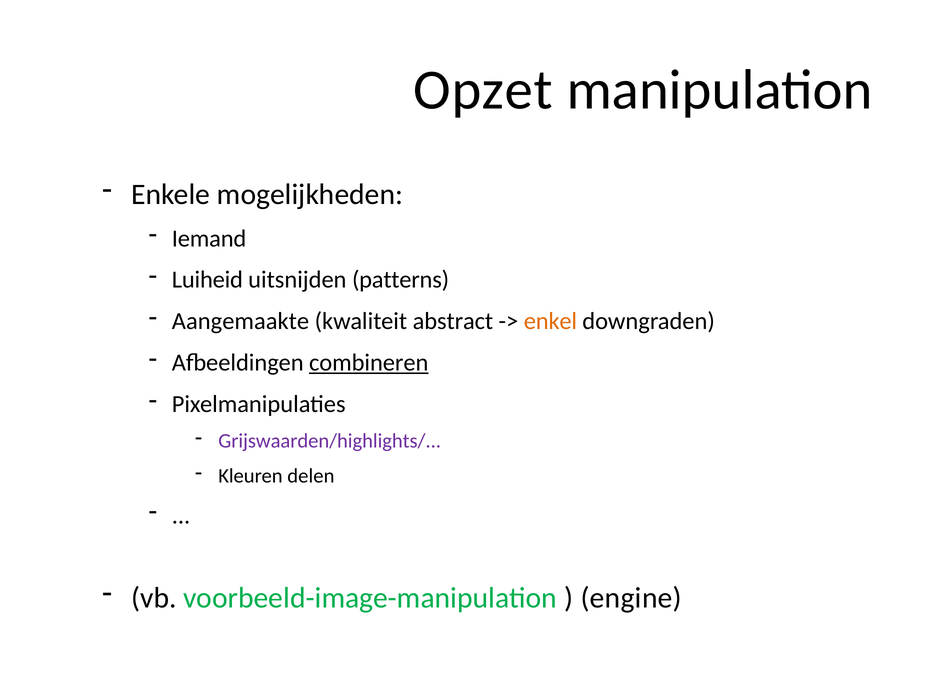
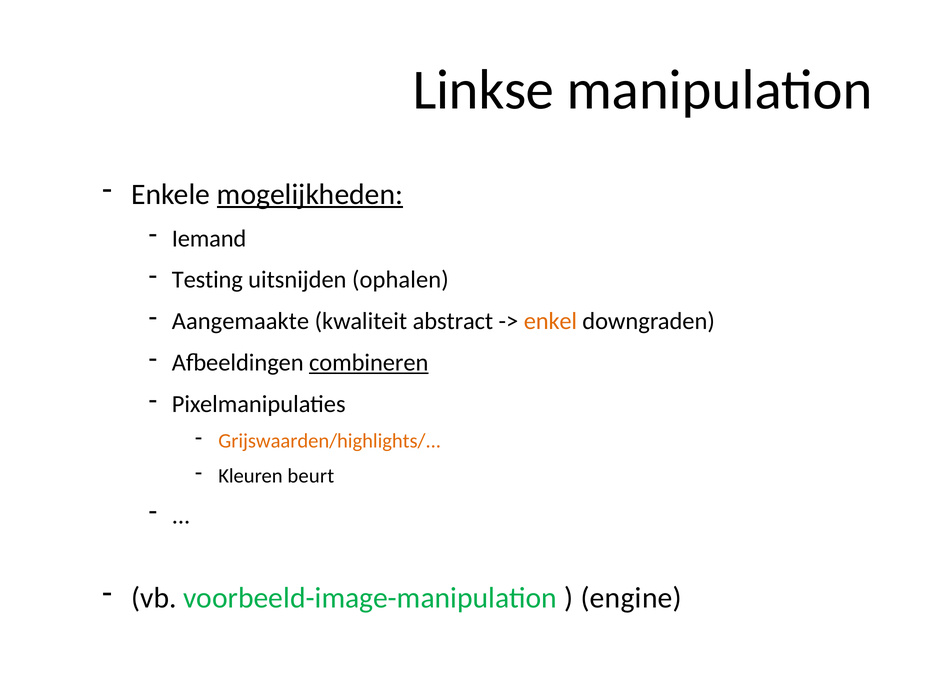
Opzet: Opzet -> Linkse (483, 90)
mogelijkheden underline: none -> present (310, 194)
Luiheid: Luiheid -> Testing (207, 280)
patterns: patterns -> ophalen (400, 280)
Grijswaarden/highlights/ colour: purple -> orange (330, 441)
delen: delen -> beurt (311, 476)
